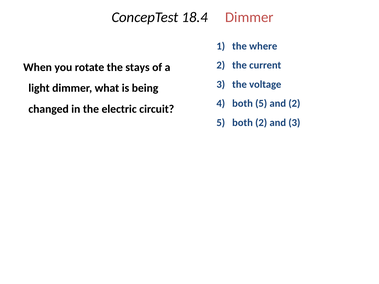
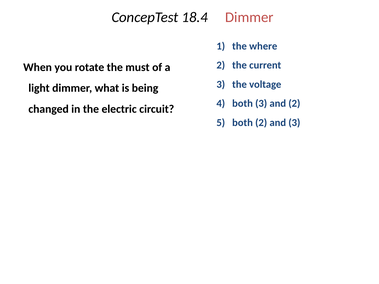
stays: stays -> must (138, 67)
both 5: 5 -> 3 (261, 104)
